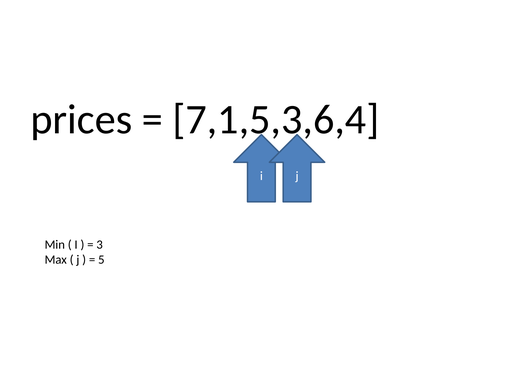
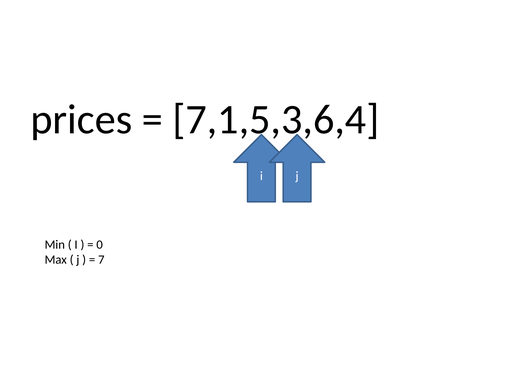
3: 3 -> 0 (100, 245)
5: 5 -> 7 (101, 260)
